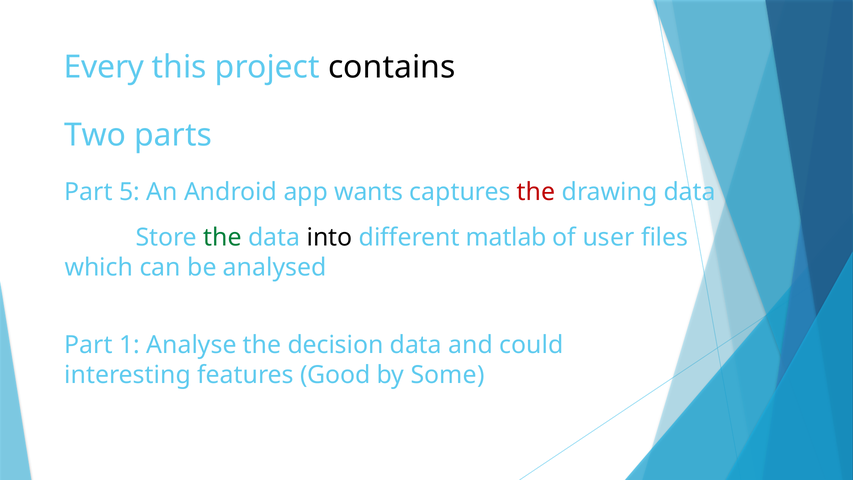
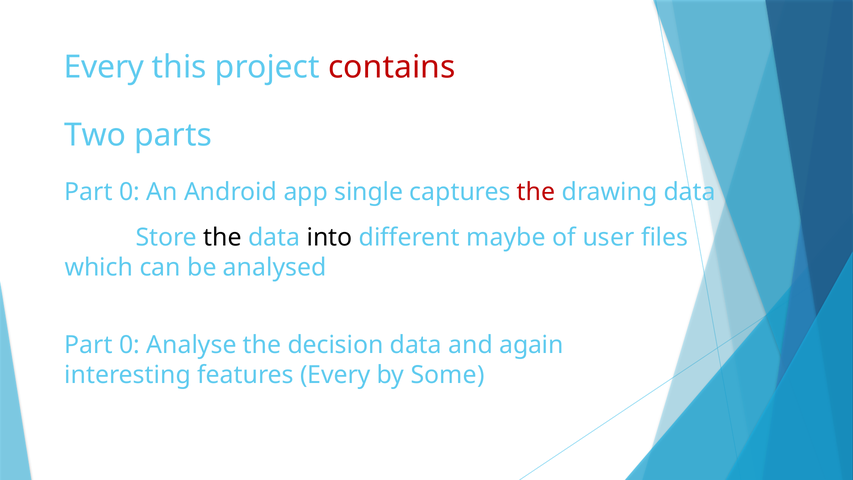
contains colour: black -> red (392, 67)
5: 5 -> 0 (129, 192)
wants: wants -> single (369, 192)
the colour: green -> black (222, 238)
matlab: matlab -> maybe (506, 238)
1: 1 -> 0 (129, 345)
could: could -> again (531, 345)
features Good: Good -> Every (335, 375)
